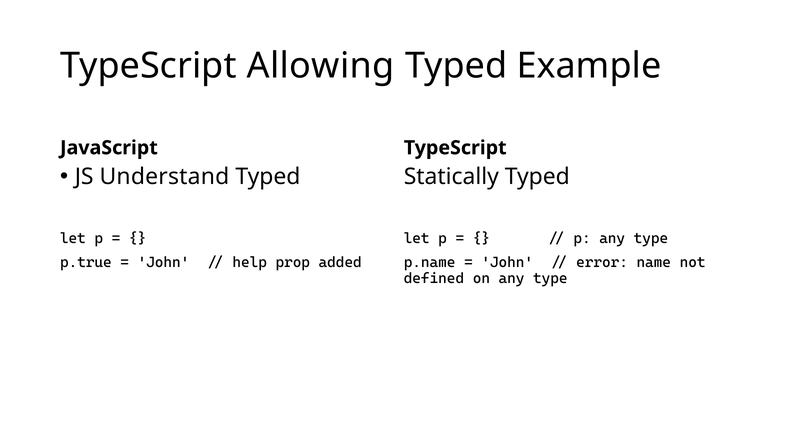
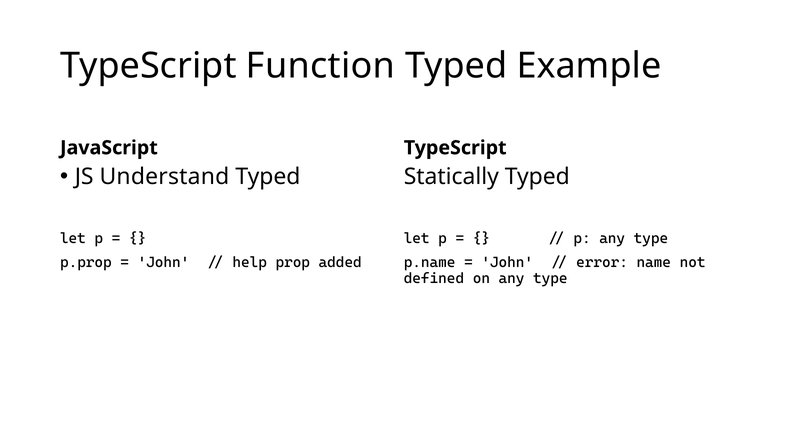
Allowing: Allowing -> Function (321, 66)
p.true: p.true -> p.prop (86, 262)
